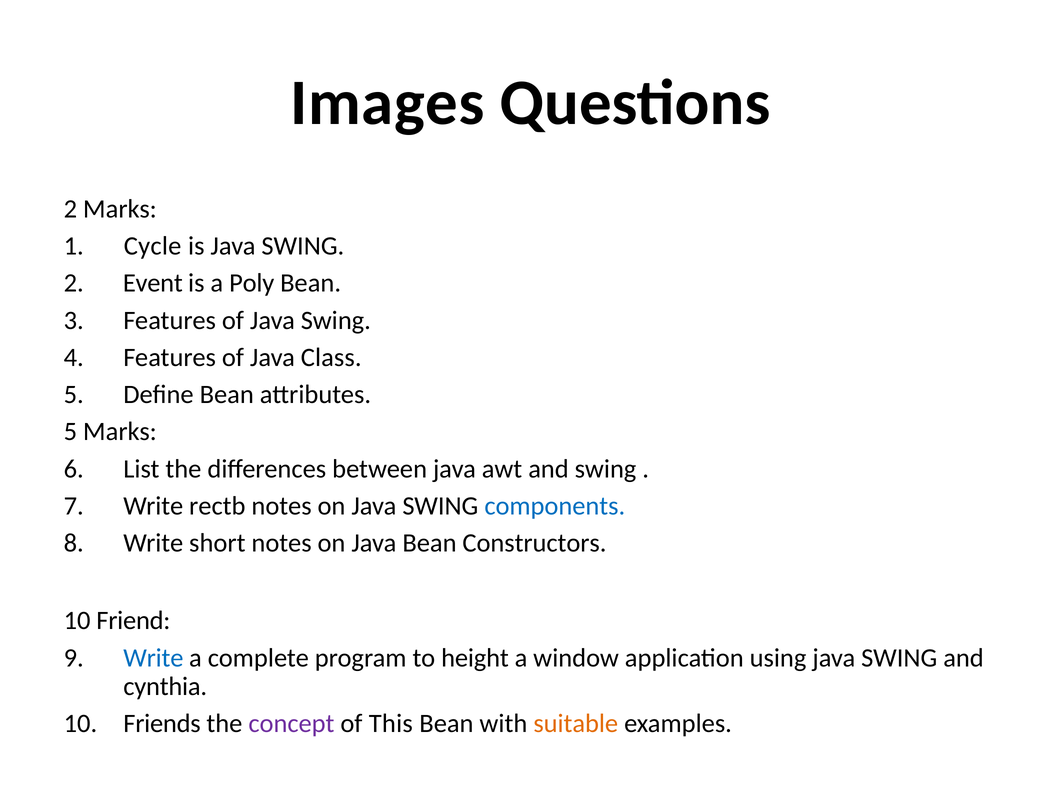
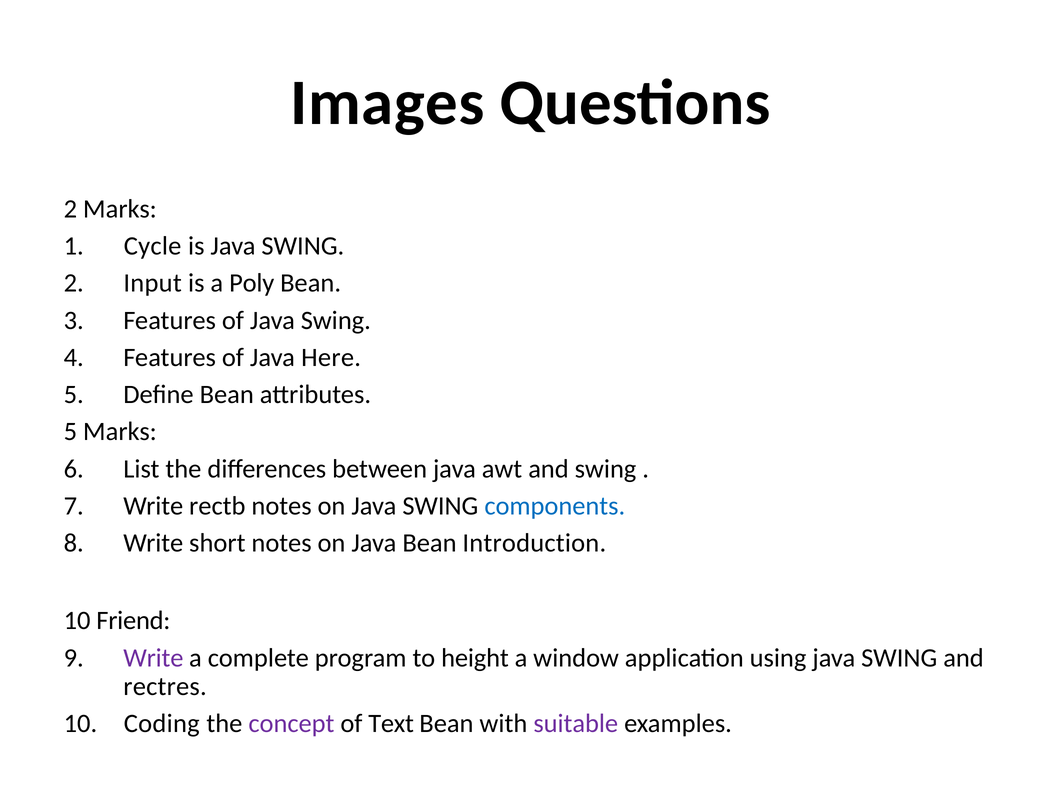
Event: Event -> Input (153, 283)
Class: Class -> Here (331, 357)
Constructors: Constructors -> Introduction (534, 543)
Write colour: blue -> purple (153, 658)
cynthia: cynthia -> rectres (165, 686)
Friends: Friends -> Coding (162, 723)
This: This -> Text (391, 723)
suitable colour: orange -> purple (576, 723)
